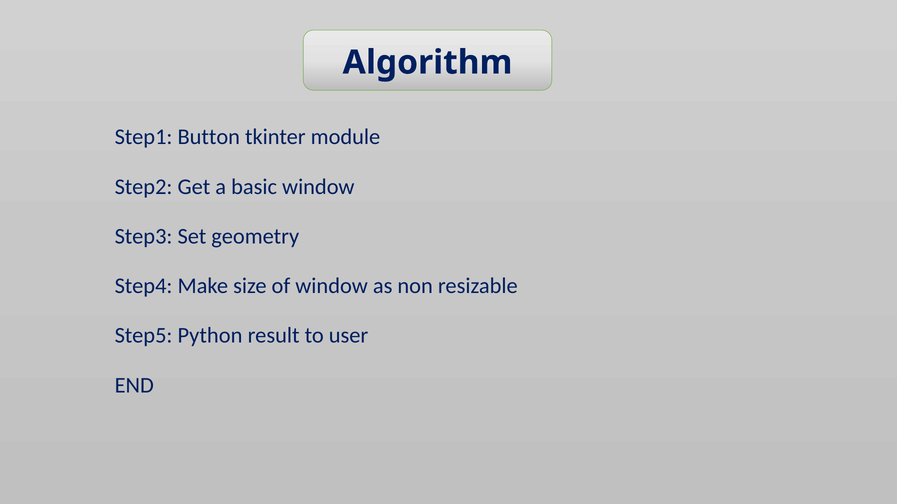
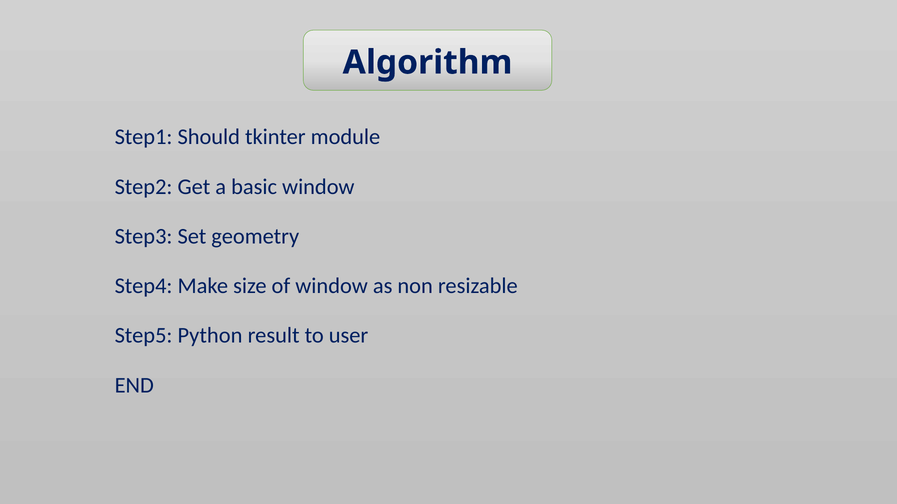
Button: Button -> Should (209, 137)
